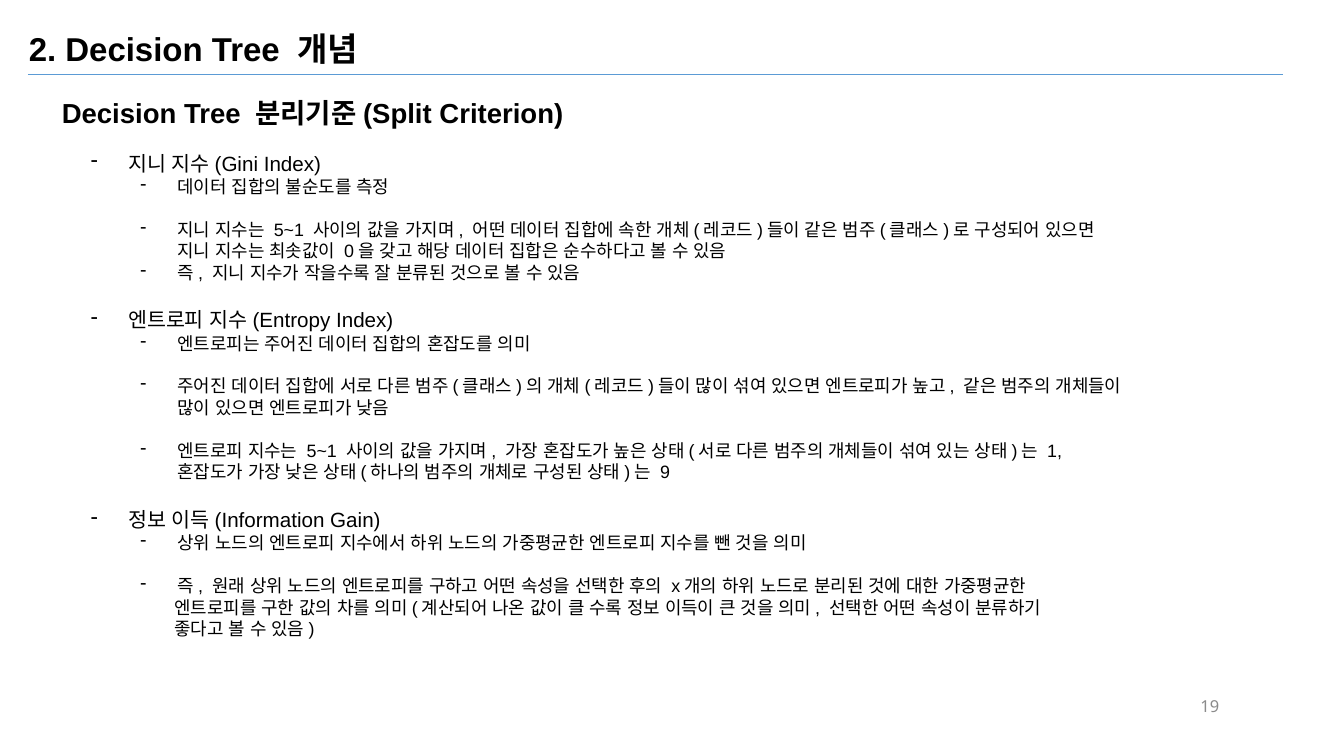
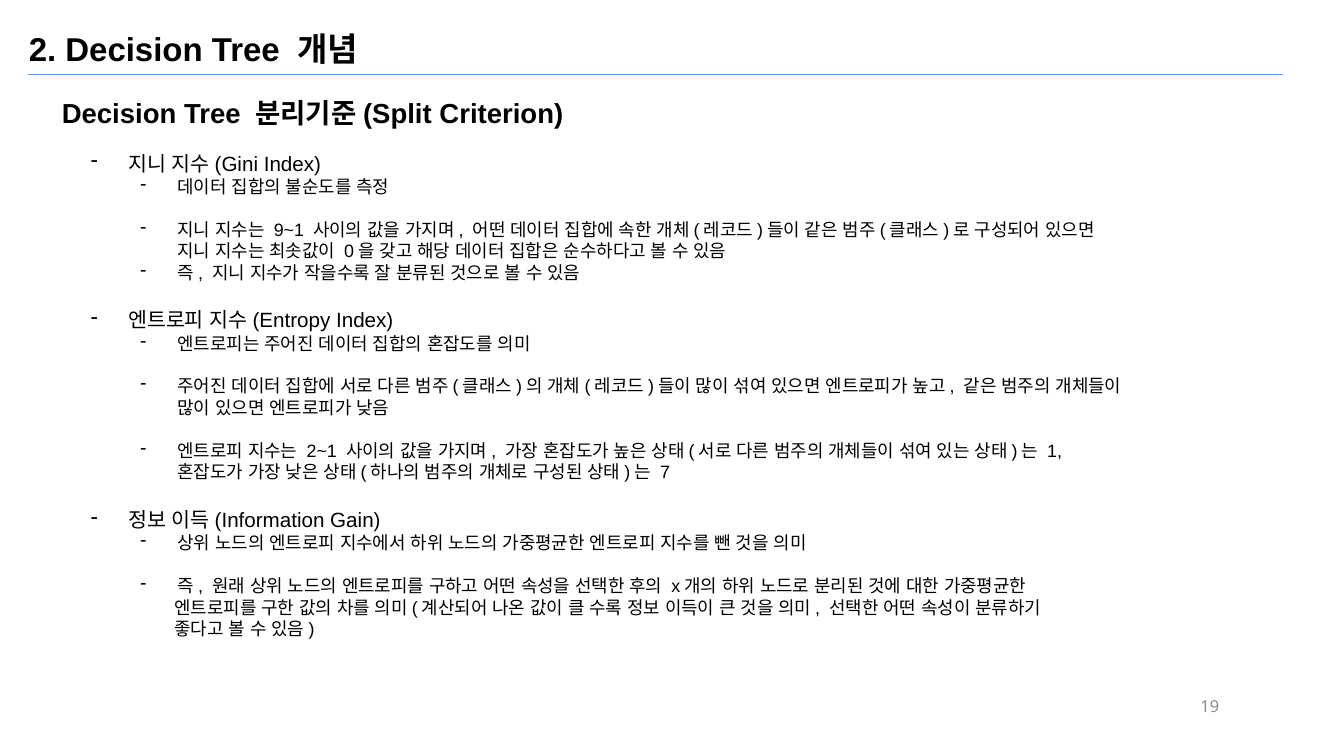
5~1: 5~1 -> 9~1 (289, 230)
5~1: 5~1 -> 2~1 (322, 452)
9: 9 -> 7 (665, 473)
